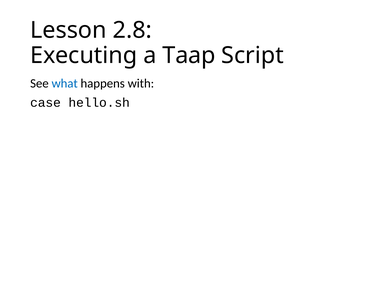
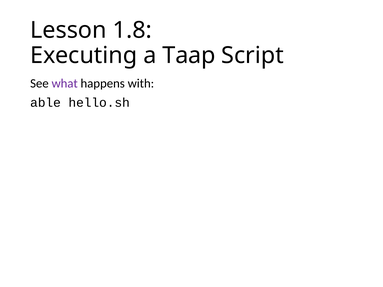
2.8: 2.8 -> 1.8 (132, 30)
what colour: blue -> purple (65, 84)
case: case -> able (45, 103)
